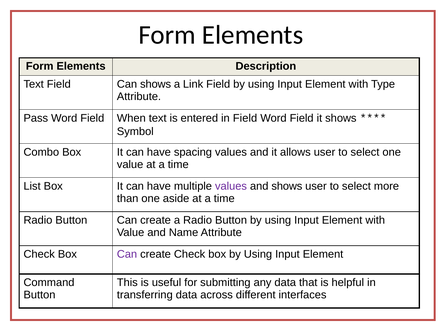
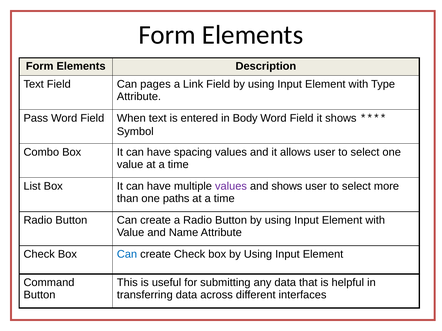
Can shows: shows -> pages (155, 84)
in Field: Field -> Body (245, 118)
aside: aside -> paths (176, 199)
Can colour: purple -> blue (127, 255)
